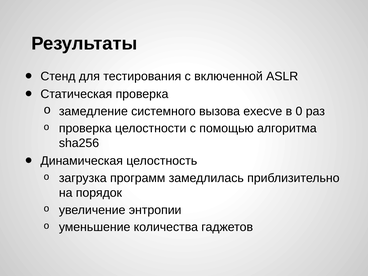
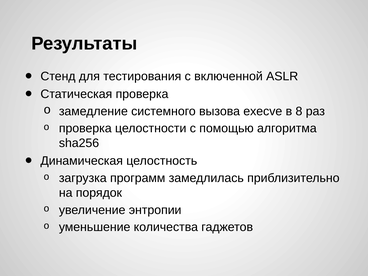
0: 0 -> 8 (299, 111)
